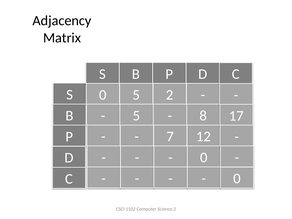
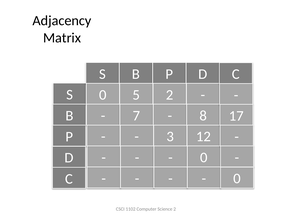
5: 5 -> 7 (136, 116)
7: 7 -> 3 (170, 137)
